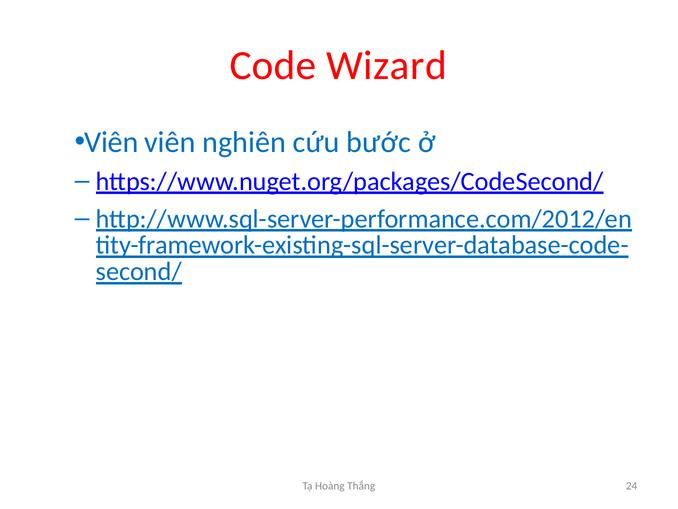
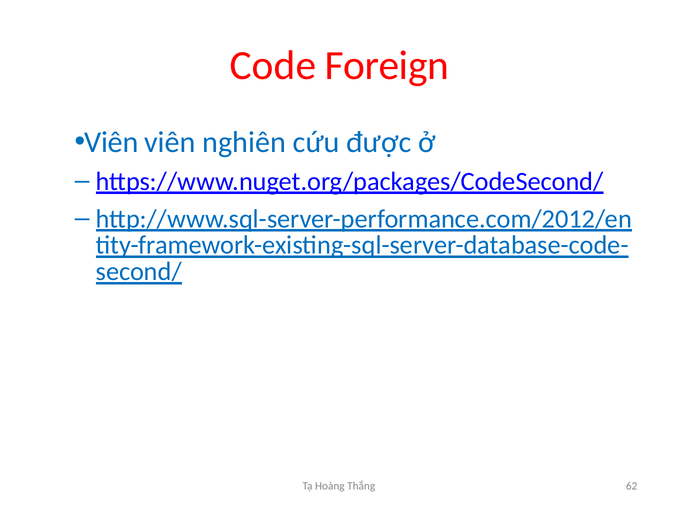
Wizard: Wizard -> Foreign (387, 66)
bước: bước -> được (379, 142)
24: 24 -> 62 (632, 486)
